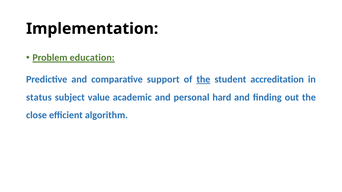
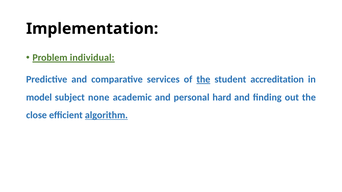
education: education -> individual (92, 58)
support: support -> services (163, 80)
status: status -> model (39, 97)
value: value -> none (99, 97)
algorithm underline: none -> present (106, 115)
